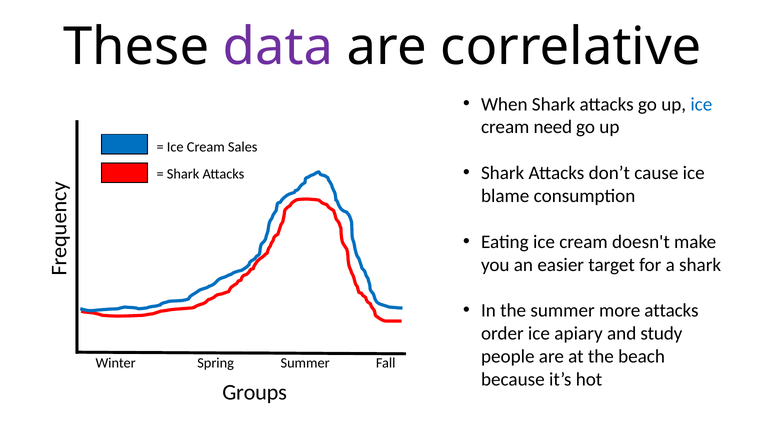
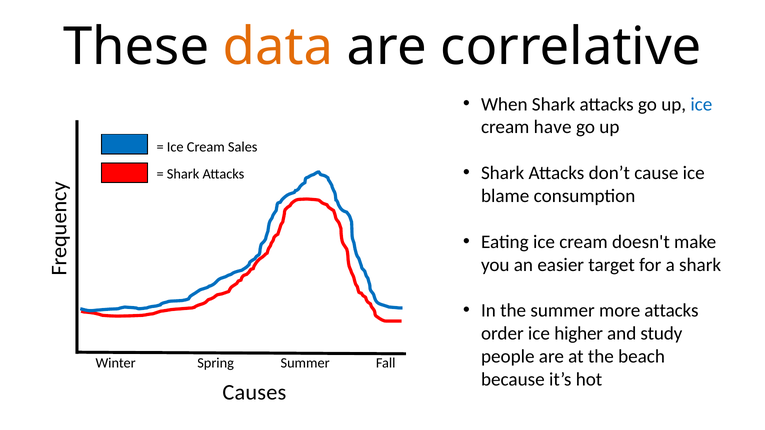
data colour: purple -> orange (278, 47)
need: need -> have (553, 127)
apiary: apiary -> higher (579, 334)
Groups: Groups -> Causes (254, 393)
